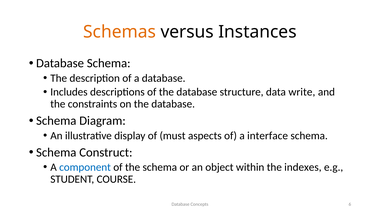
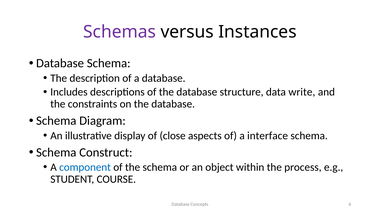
Schemas colour: orange -> purple (120, 32)
must: must -> close (173, 135)
indexes: indexes -> process (303, 167)
